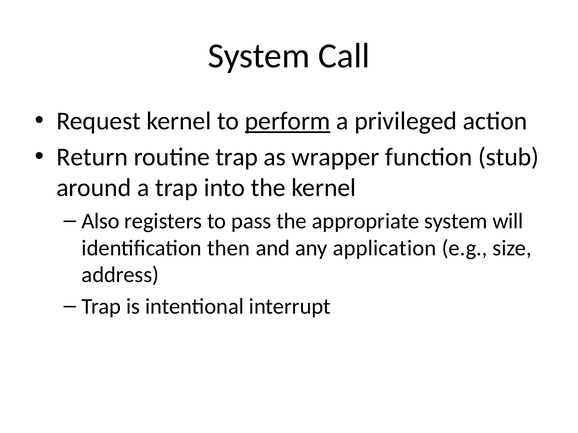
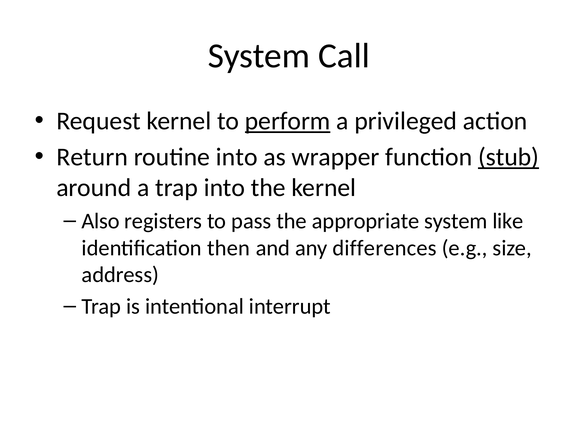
routine trap: trap -> into (237, 157)
stub underline: none -> present (509, 157)
will: will -> like (508, 221)
application: application -> differences (385, 248)
